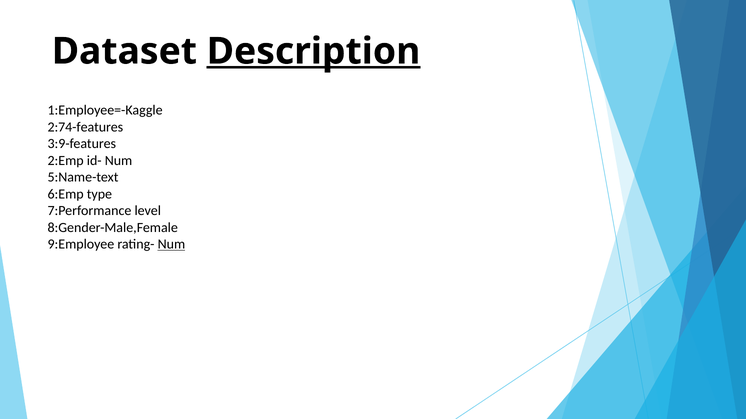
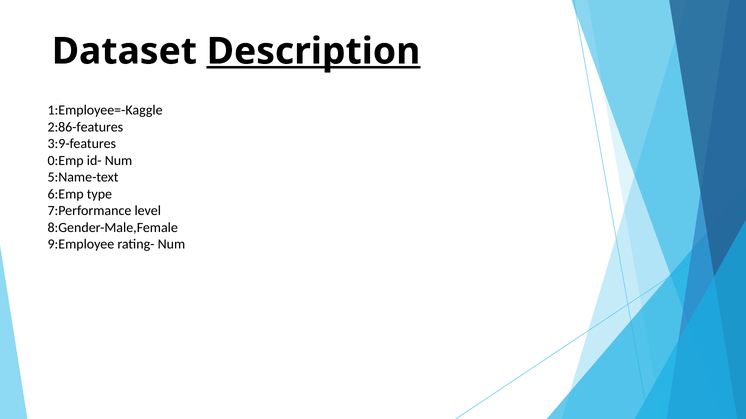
2:74-features: 2:74-features -> 2:86-features (85, 127)
2:Emp: 2:Emp -> 0:Emp (66, 161)
Num underline: present -> none (171, 245)
